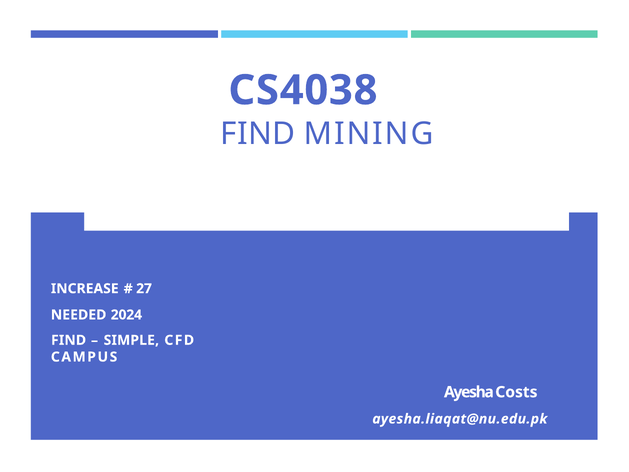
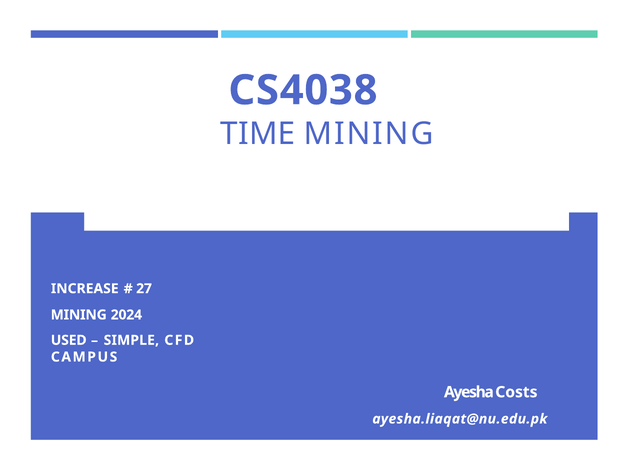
FIND: FIND -> TIME (258, 134)
NEEDED: NEEDED -> MINING (79, 315)
FIND: FIND -> USED (69, 340)
